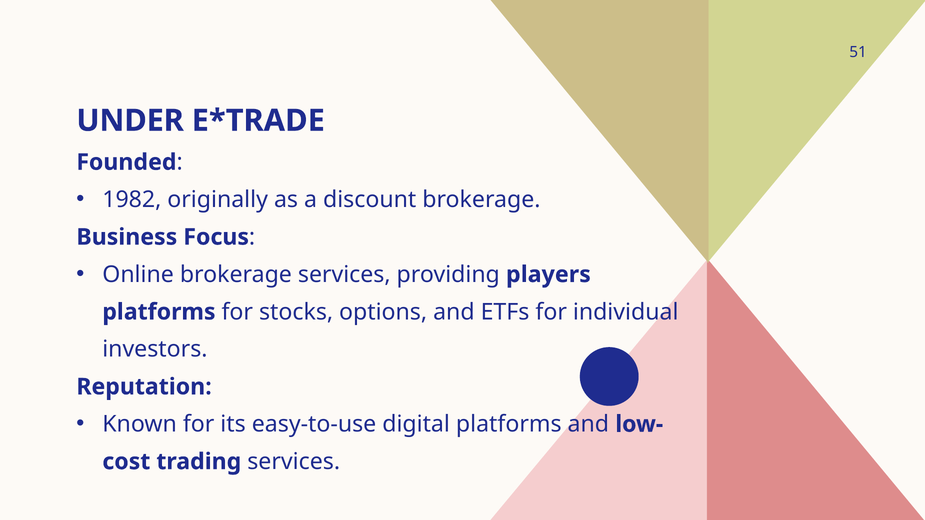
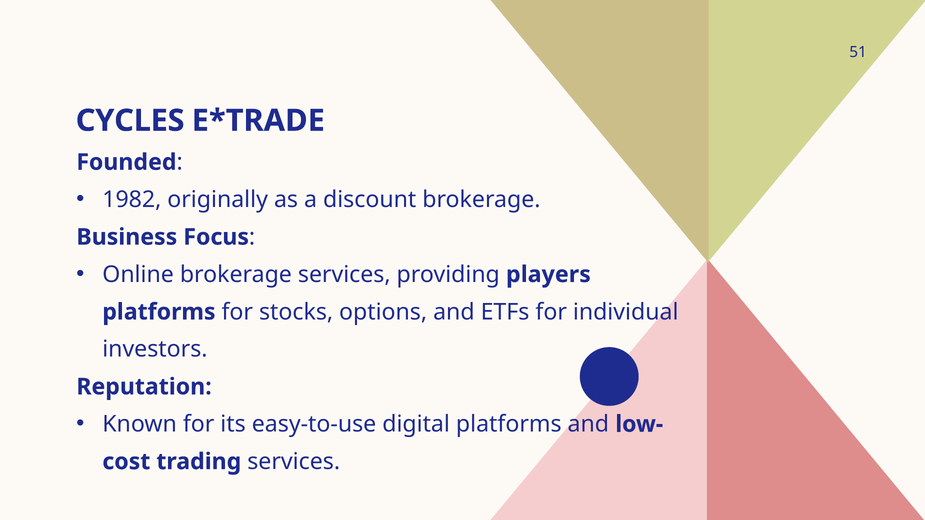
UNDER: UNDER -> CYCLES (130, 121)
